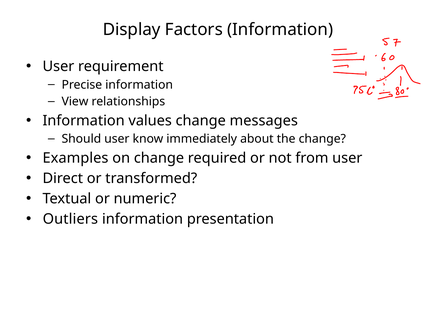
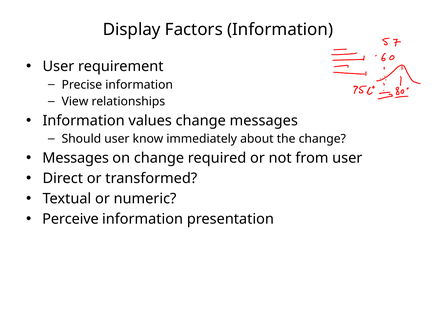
Examples: Examples -> Messages (76, 158)
Outliers: Outliers -> Perceive (70, 219)
